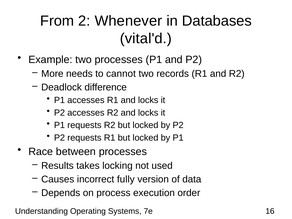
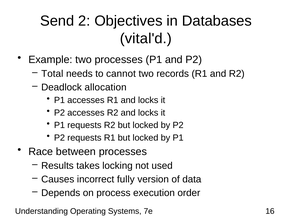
From: From -> Send (57, 21)
Whenever: Whenever -> Objectives (128, 21)
More: More -> Total (52, 74)
difference: difference -> allocation (106, 87)
